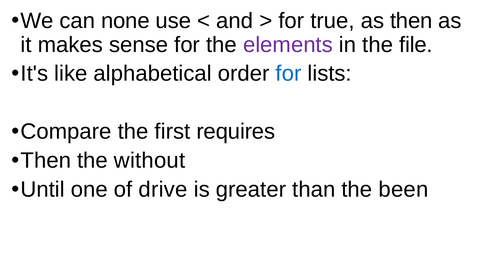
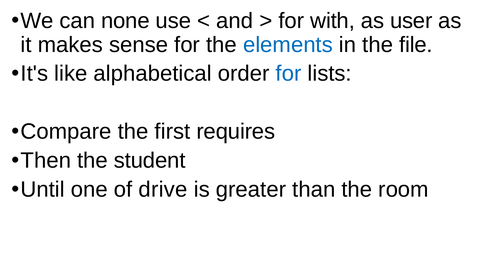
true: true -> with (333, 21)
as then: then -> user (411, 21)
elements colour: purple -> blue (288, 45)
without: without -> student (150, 160)
been: been -> room (404, 189)
